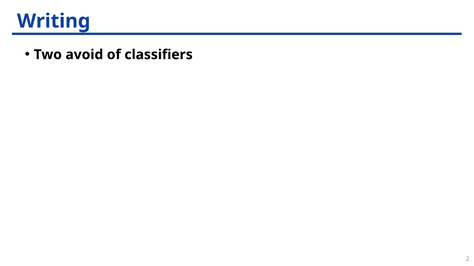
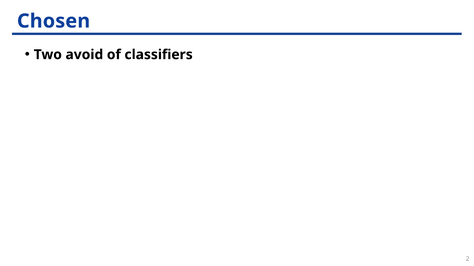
Writing: Writing -> Chosen (54, 21)
